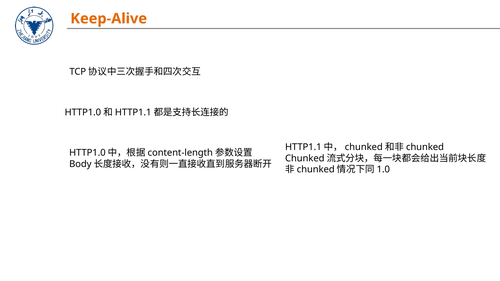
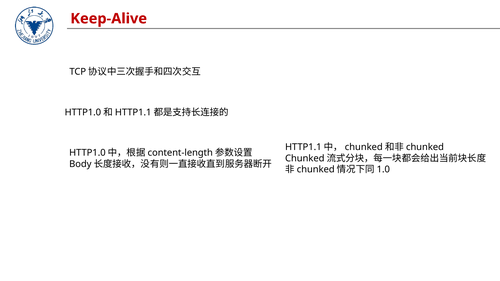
Keep-Alive colour: orange -> red (109, 19)
